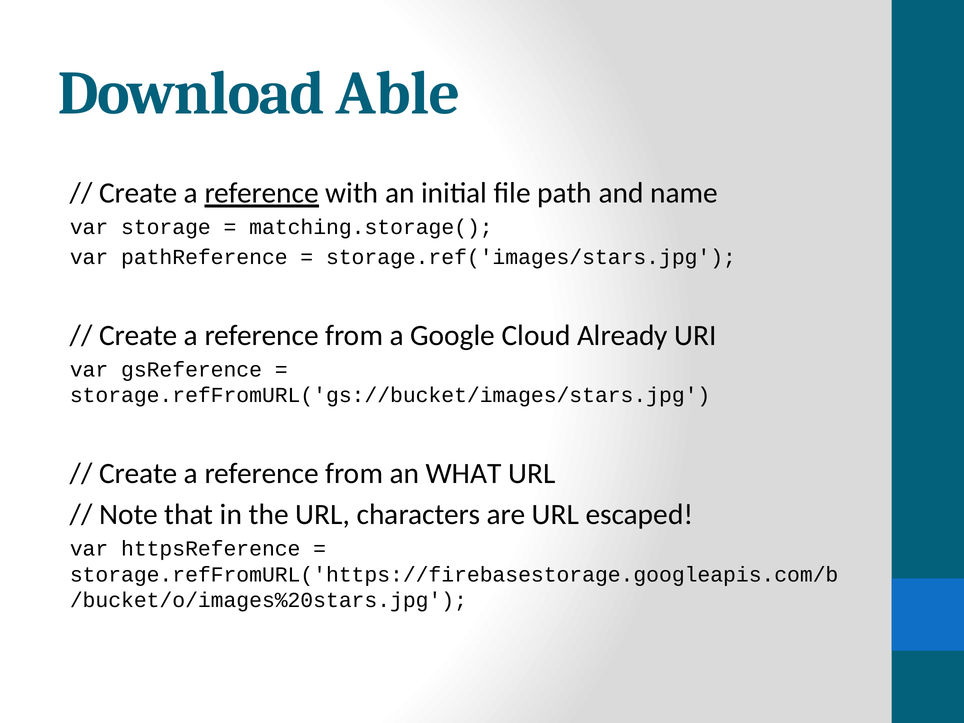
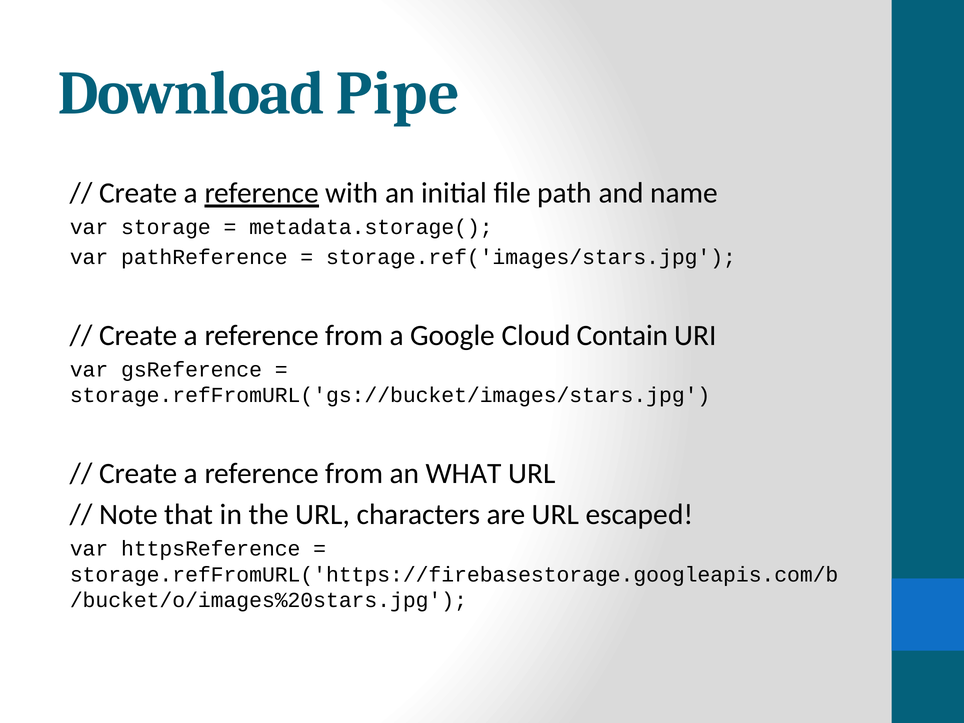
Able: Able -> Pipe (398, 93)
matching.storage(: matching.storage( -> metadata.storage( (371, 227)
Already: Already -> Contain (622, 335)
